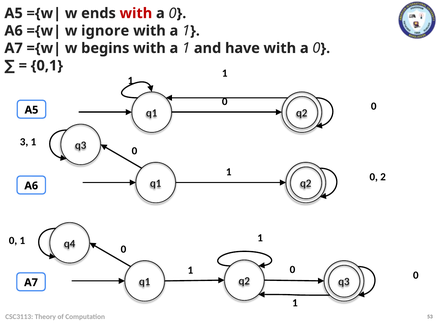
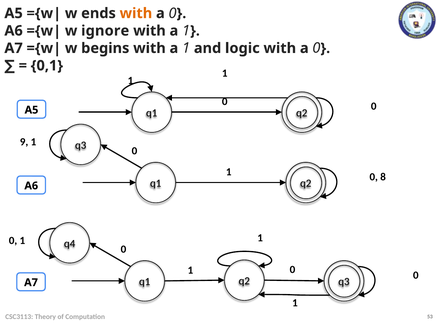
with colour: red -> orange (136, 13)
have: have -> logic (242, 48)
3: 3 -> 9 (24, 142)
2: 2 -> 8 (383, 177)
